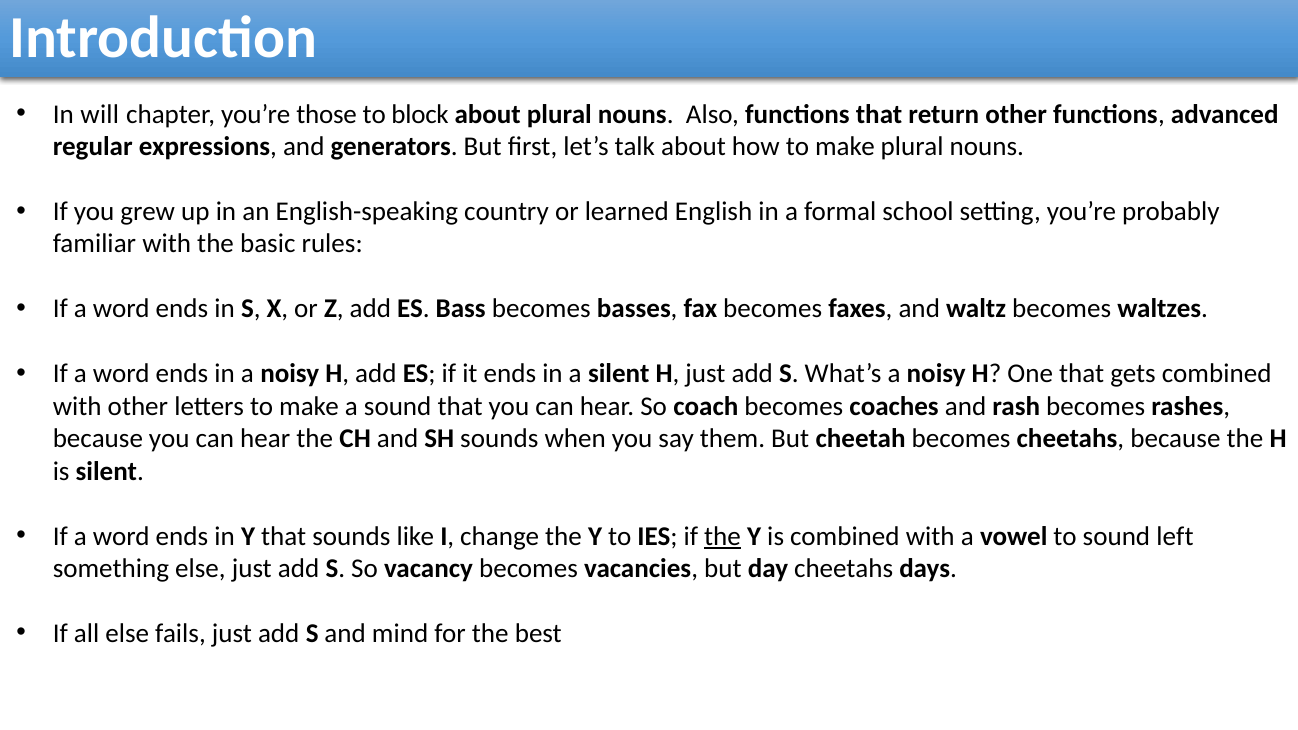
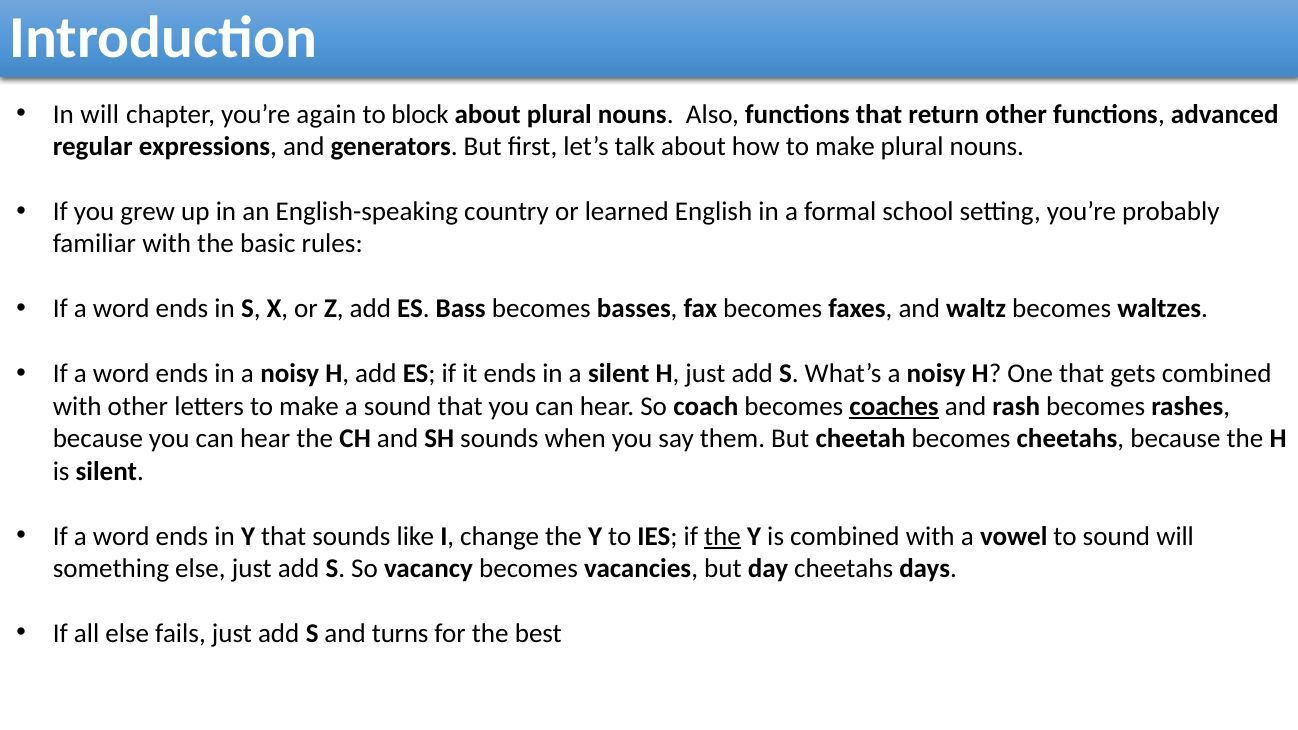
those: those -> again (326, 114)
coaches underline: none -> present (894, 406)
sound left: left -> will (1175, 536)
mind: mind -> turns (400, 634)
